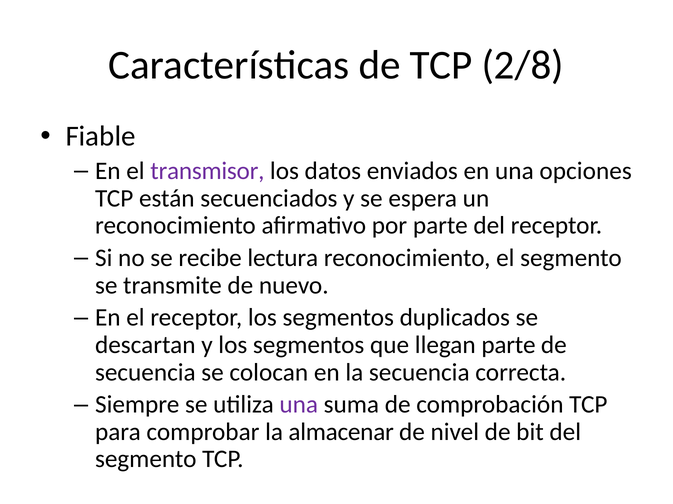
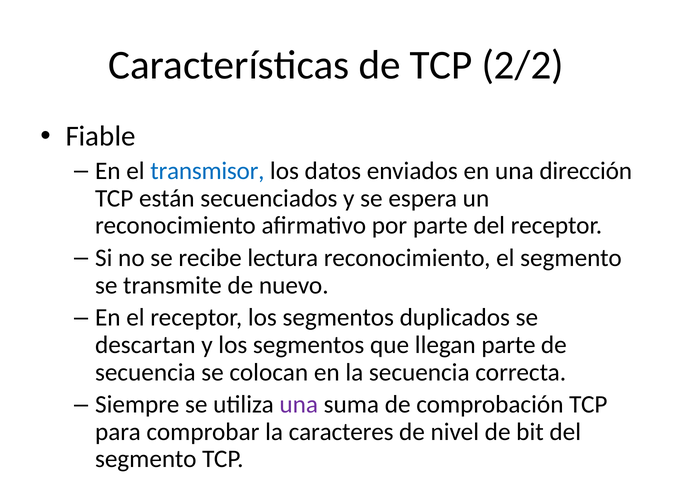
2/8: 2/8 -> 2/2 (523, 65)
transmisor colour: purple -> blue (207, 171)
opciones: opciones -> dirección (586, 171)
almacenar: almacenar -> caracteres (341, 433)
